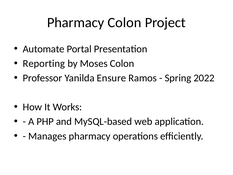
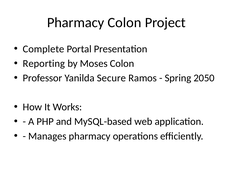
Automate: Automate -> Complete (43, 49)
Ensure: Ensure -> Secure (111, 78)
2022: 2022 -> 2050 (204, 78)
